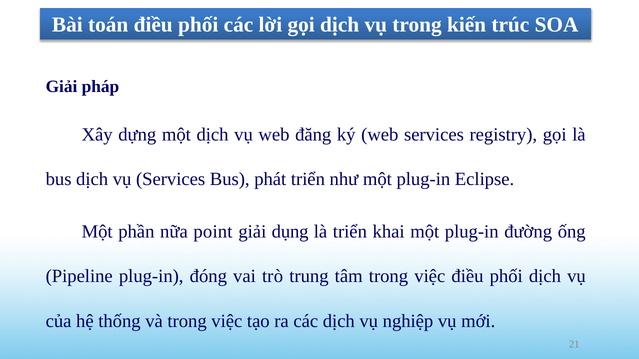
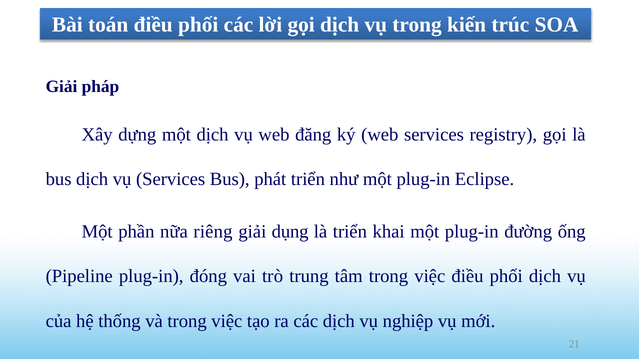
point: point -> riêng (213, 232)
